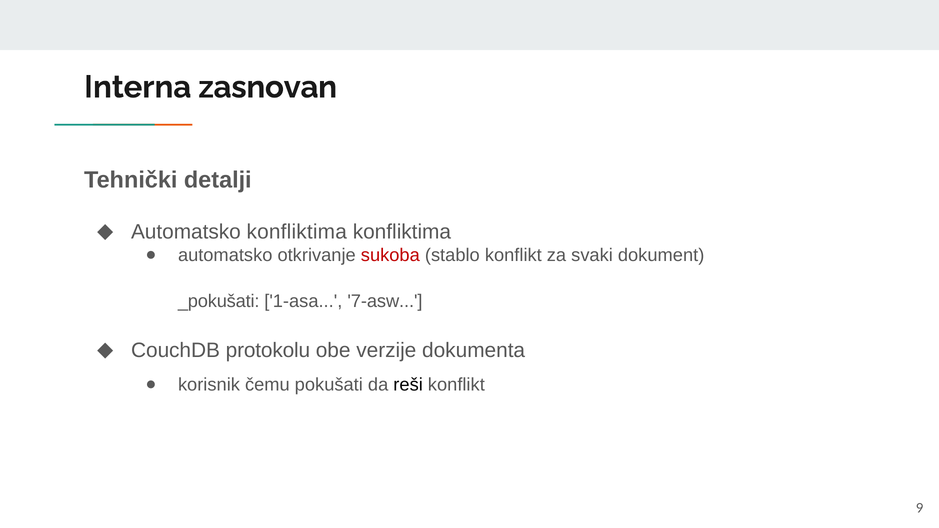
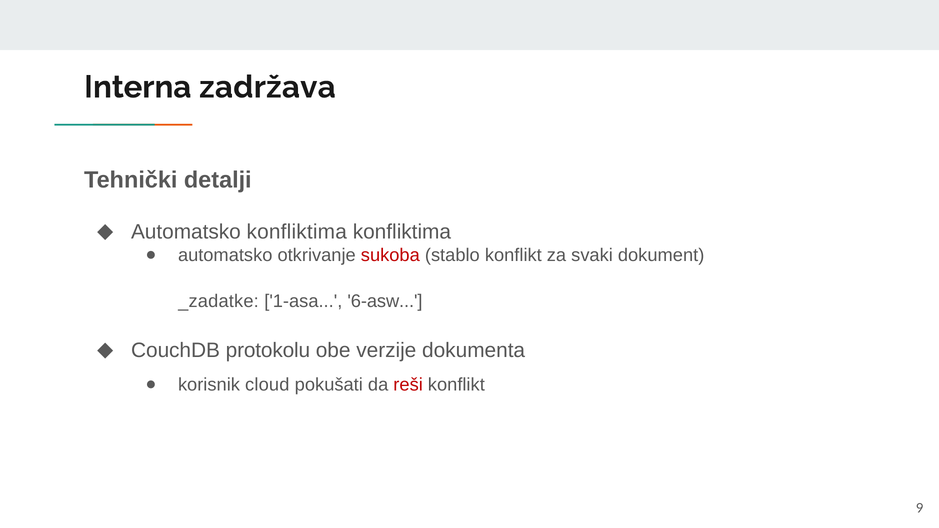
zasnovan: zasnovan -> zadržava (267, 87)
_pokušati: _pokušati -> _zadatke (218, 301)
7-asw: 7-asw -> 6-asw (385, 301)
čemu: čemu -> cloud (267, 385)
reši colour: black -> red (408, 385)
